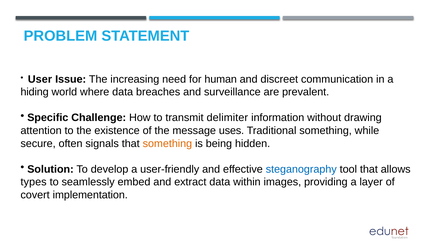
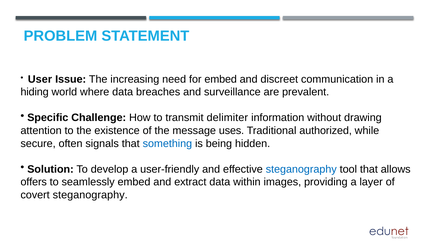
for human: human -> embed (221, 79)
Traditional something: something -> authorized (326, 131)
something colour: orange -> blue (167, 144)
types: types -> offers (34, 182)
covert implementation: implementation -> steganography (90, 195)
